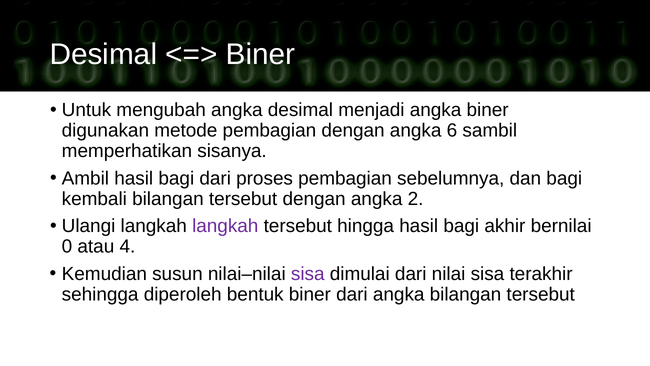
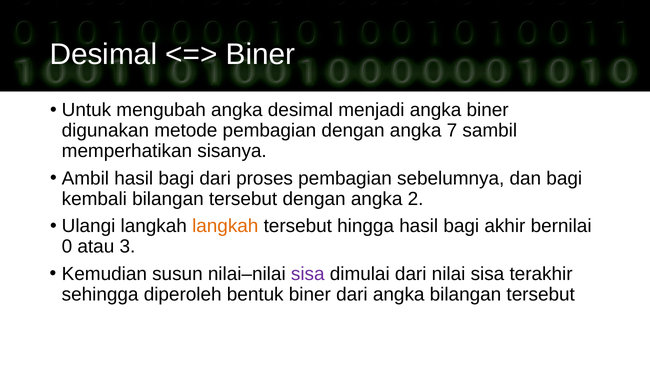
6: 6 -> 7 (452, 130)
langkah colour: purple -> orange (225, 226)
4: 4 -> 3 (127, 246)
